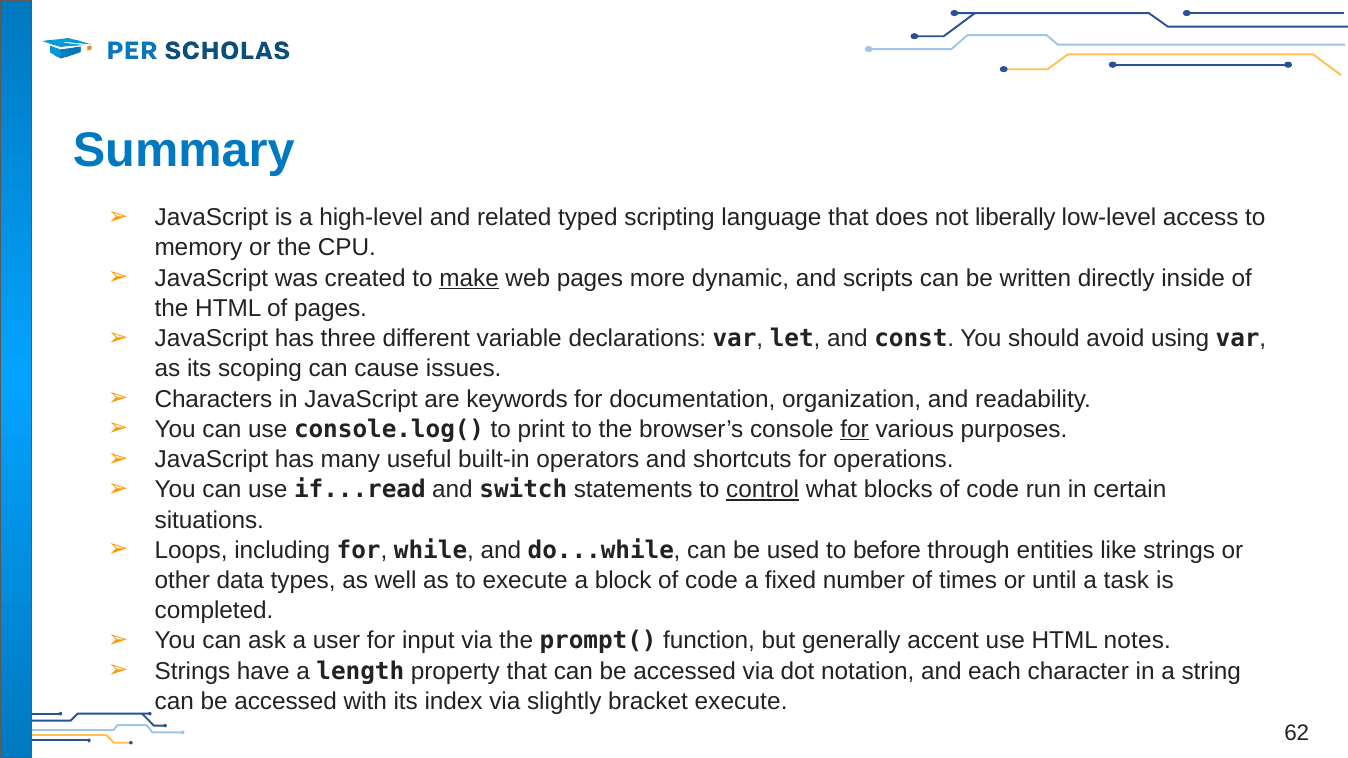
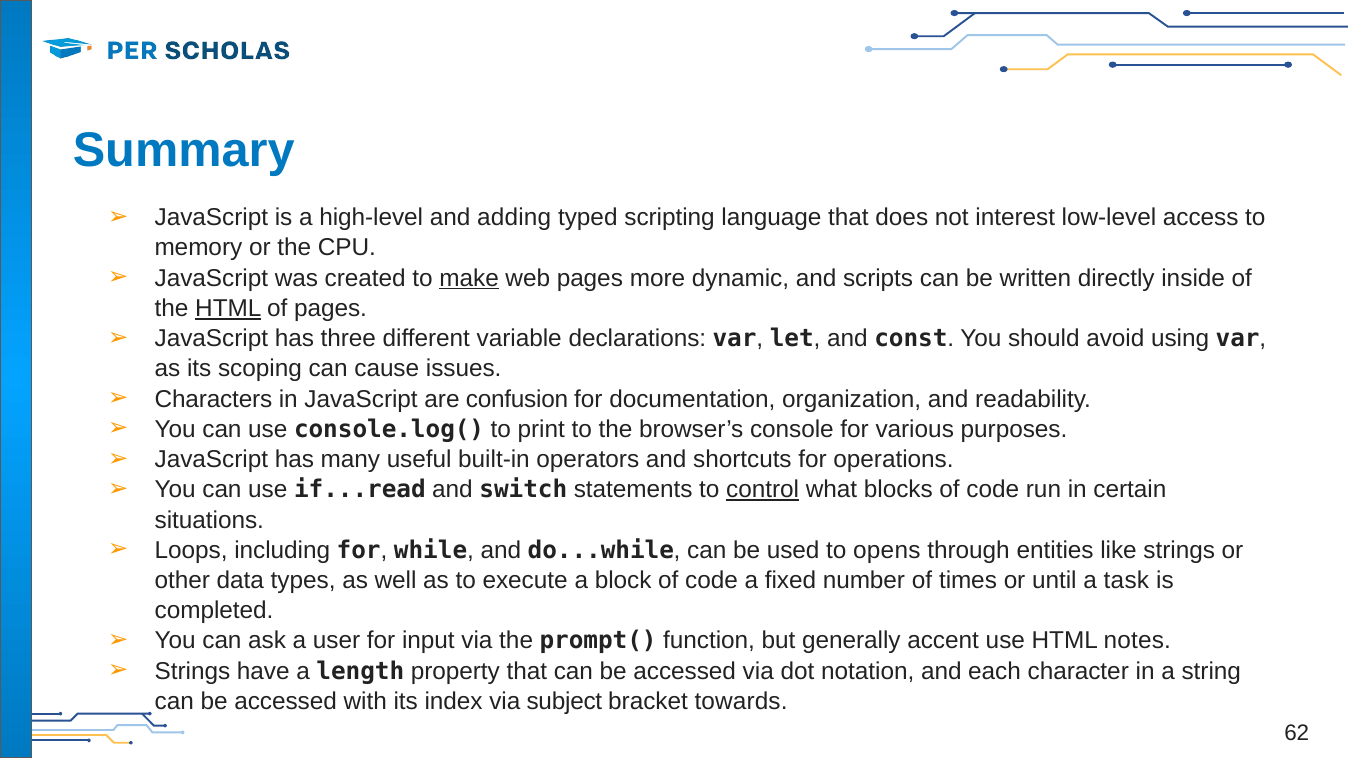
related: related -> adding (514, 218)
liberally: liberally -> interest (1015, 218)
HTML underline: none -> present (228, 308)
keywords: keywords -> confusion (517, 399)
for underline: present -> none (855, 429)
before: before -> opens (887, 550)
slightly: slightly -> subject (564, 702)
bracket execute: execute -> towards (741, 702)
